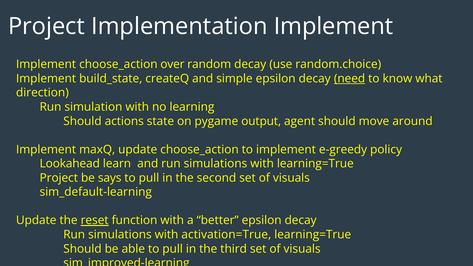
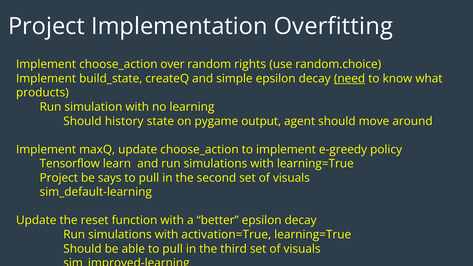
Implementation Implement: Implement -> Overfitting (333, 27)
random decay: decay -> rights (250, 64)
direction: direction -> products (42, 93)
actions: actions -> history (124, 121)
Lookahead: Lookahead -> Tensorflow (70, 164)
reset underline: present -> none (95, 220)
